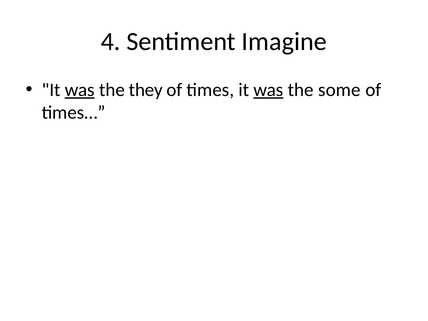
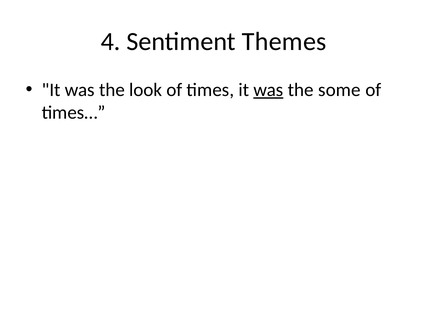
Imagine: Imagine -> Themes (284, 41)
was underline: present -> none (80, 90)
they: they -> look (146, 90)
